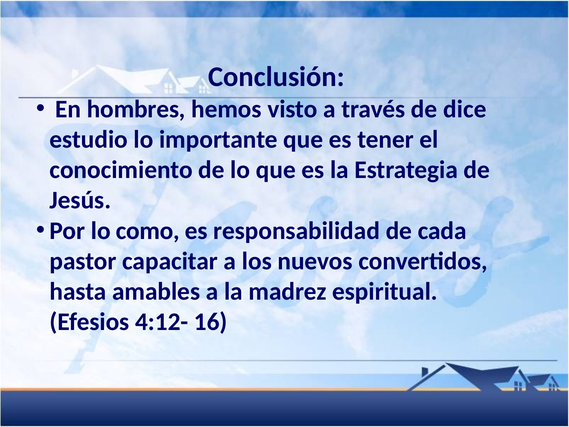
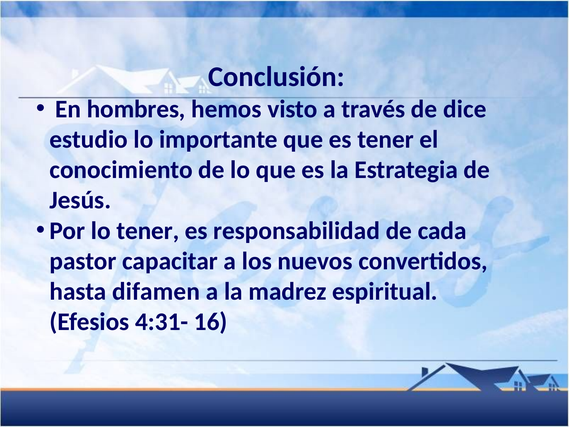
lo como: como -> tener (148, 231)
amables: amables -> difamen (156, 291)
4:12-: 4:12- -> 4:31- (162, 322)
